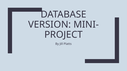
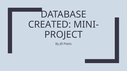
VERSION: VERSION -> CREATED (50, 25)
